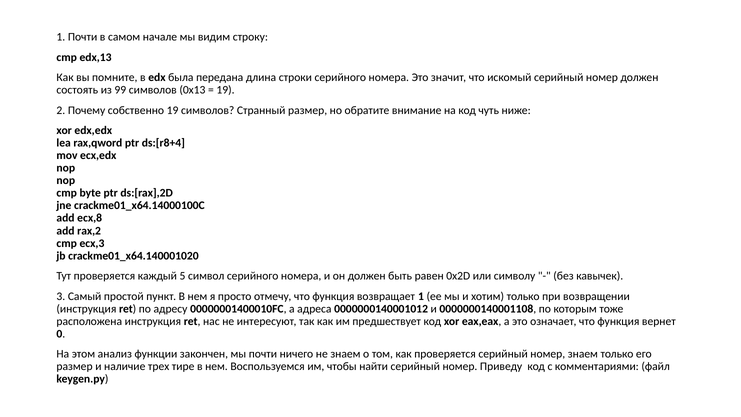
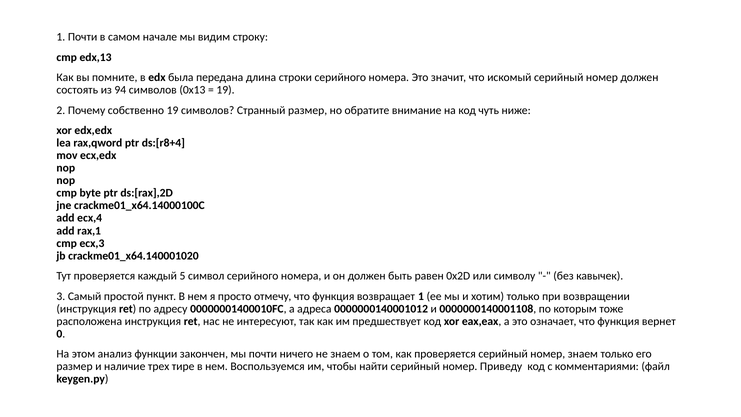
99: 99 -> 94 (120, 90)
ecx,8: ecx,8 -> ecx,4 (90, 218)
rax,2: rax,2 -> rax,1 (89, 231)
